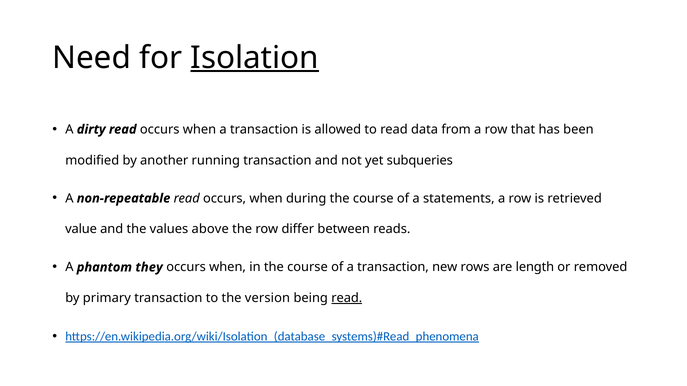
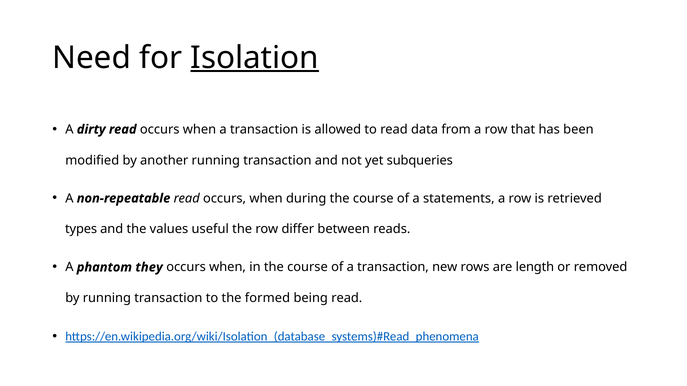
value: value -> types (81, 229)
above: above -> useful (210, 229)
by primary: primary -> running (107, 298)
version: version -> formed (267, 298)
read underline: present -> none (347, 298)
